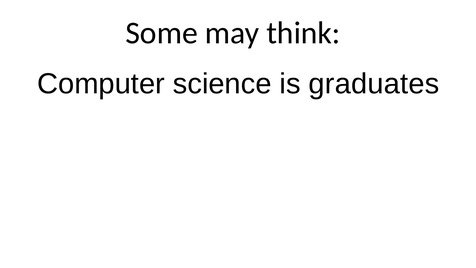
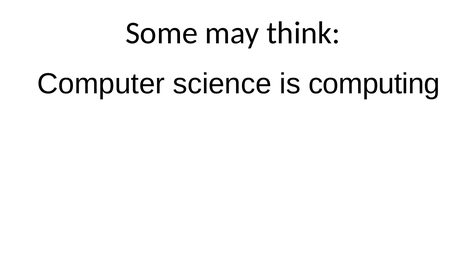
graduates: graduates -> computing (374, 84)
